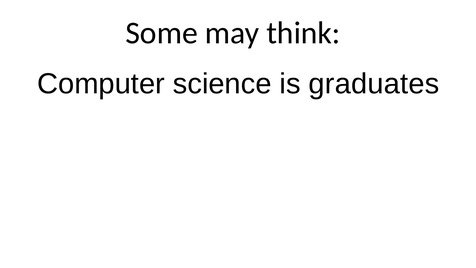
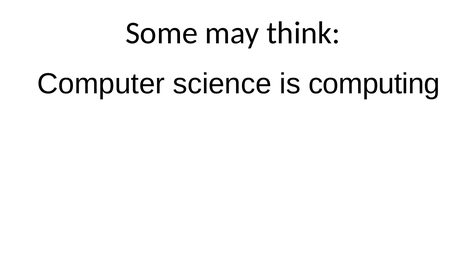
graduates: graduates -> computing (374, 84)
